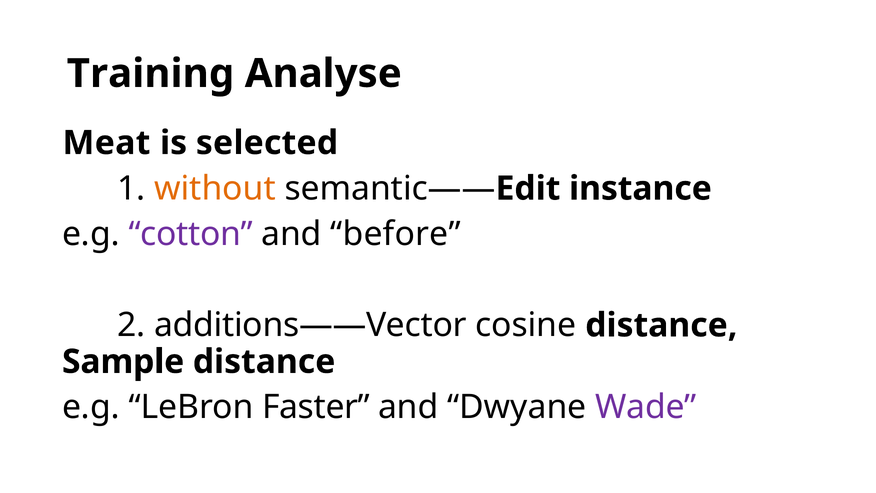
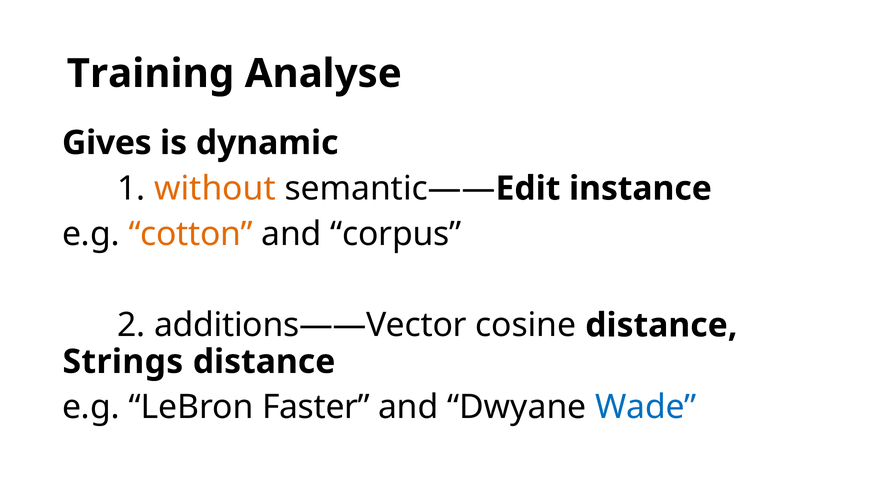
Meat: Meat -> Gives (107, 143)
selected: selected -> dynamic (267, 143)
cotton colour: purple -> orange (191, 234)
before: before -> corpus (396, 234)
Sample: Sample -> Strings (123, 362)
Wade colour: purple -> blue (646, 407)
